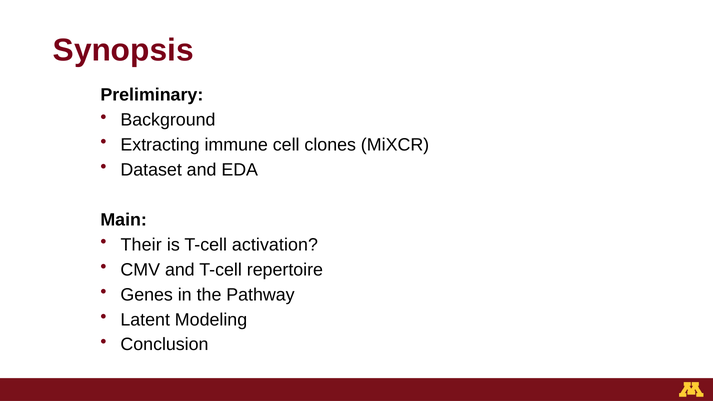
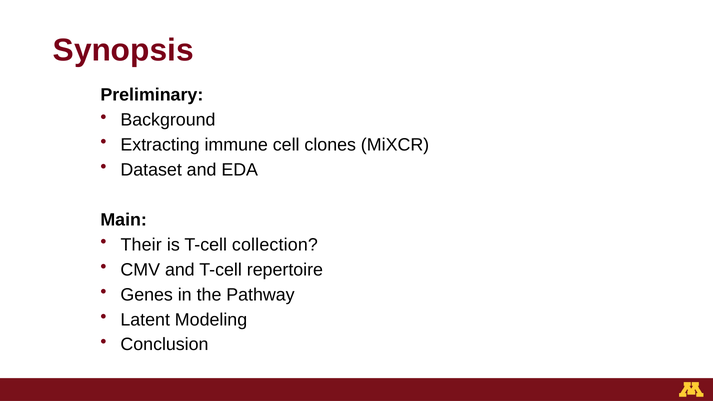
activation: activation -> collection (275, 245)
